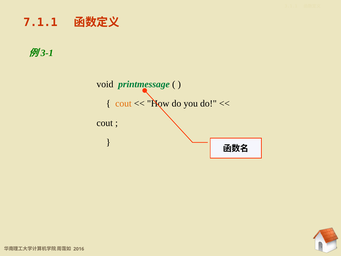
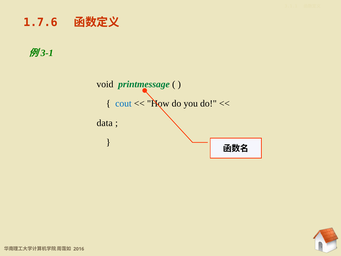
7.1.1: 7.1.1 -> 1.7.6 (40, 22)
cout colour: orange -> blue (123, 103)
cout: cout -> data (105, 123)
